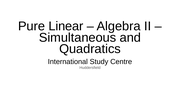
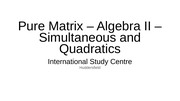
Linear: Linear -> Matrix (66, 26)
